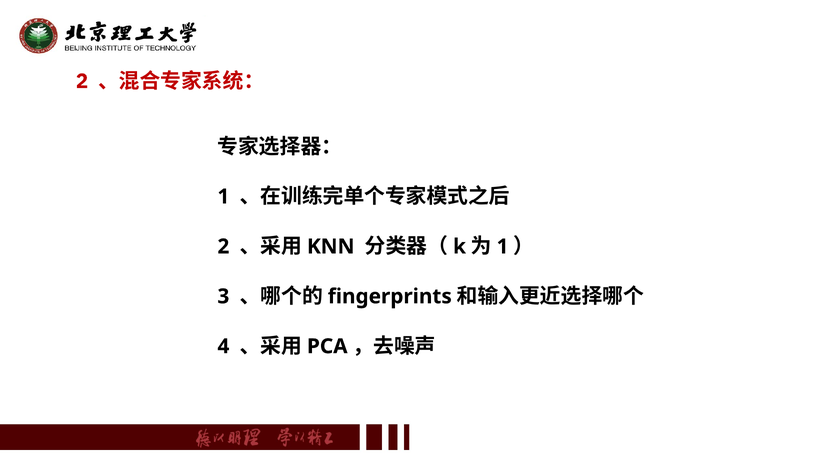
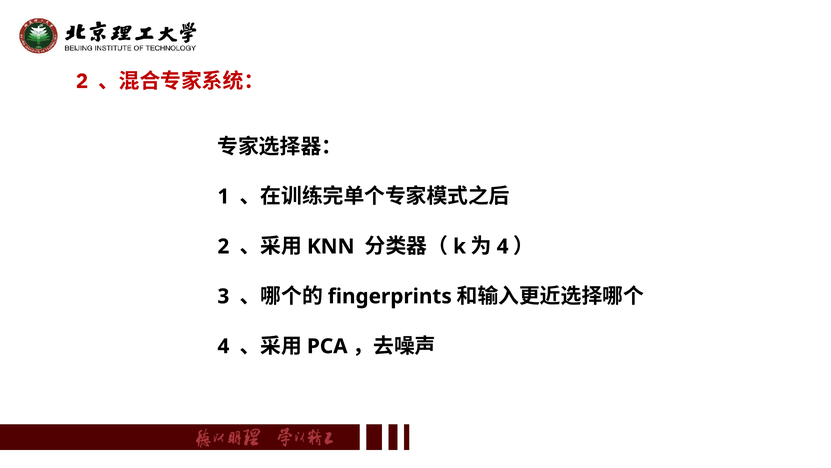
1: 1 -> 4 (503, 246)
